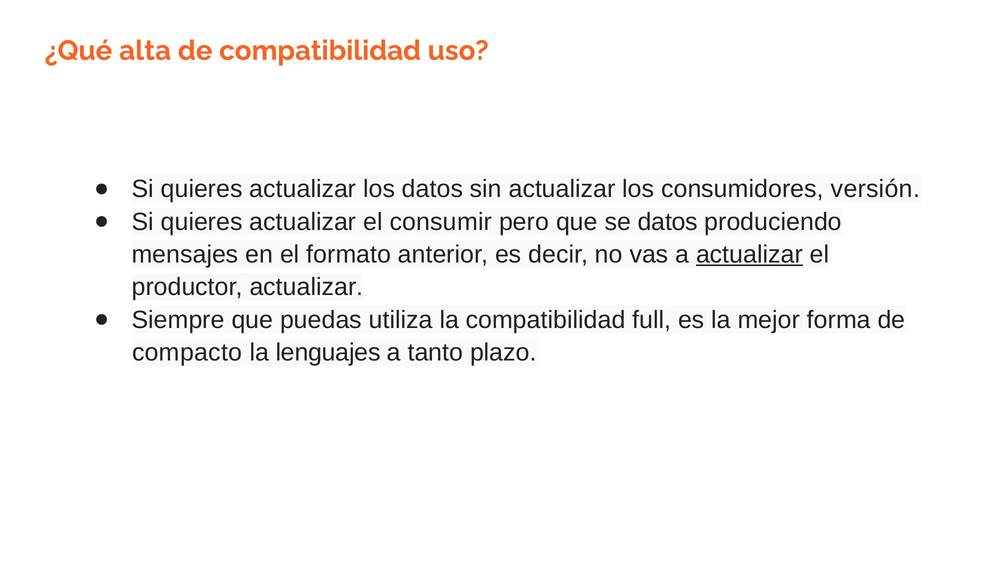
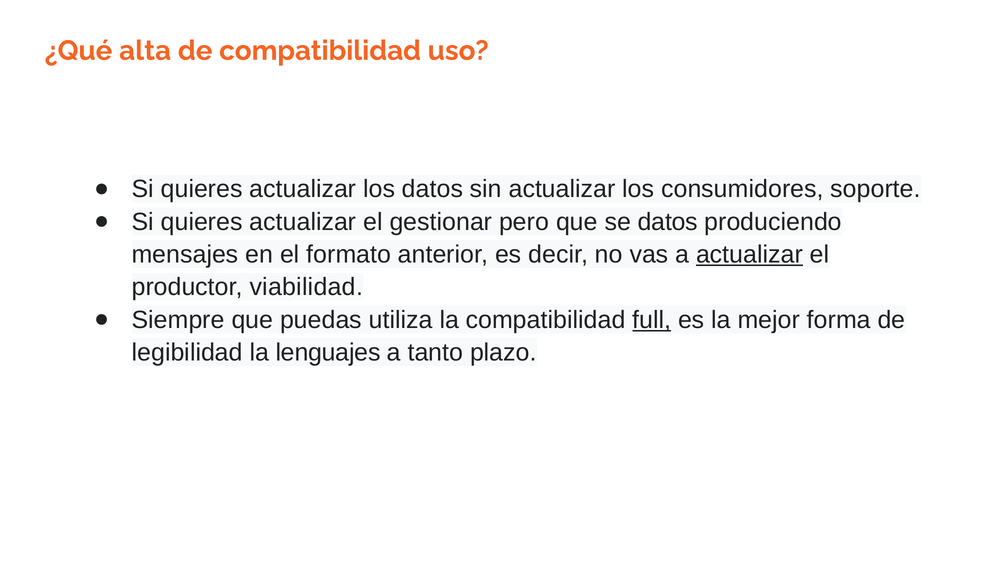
versión: versión -> soporte (875, 189)
consumir: consumir -> gestionar (441, 222)
productor actualizar: actualizar -> viabilidad (306, 287)
full underline: none -> present (652, 320)
compacto: compacto -> legibilidad (187, 352)
